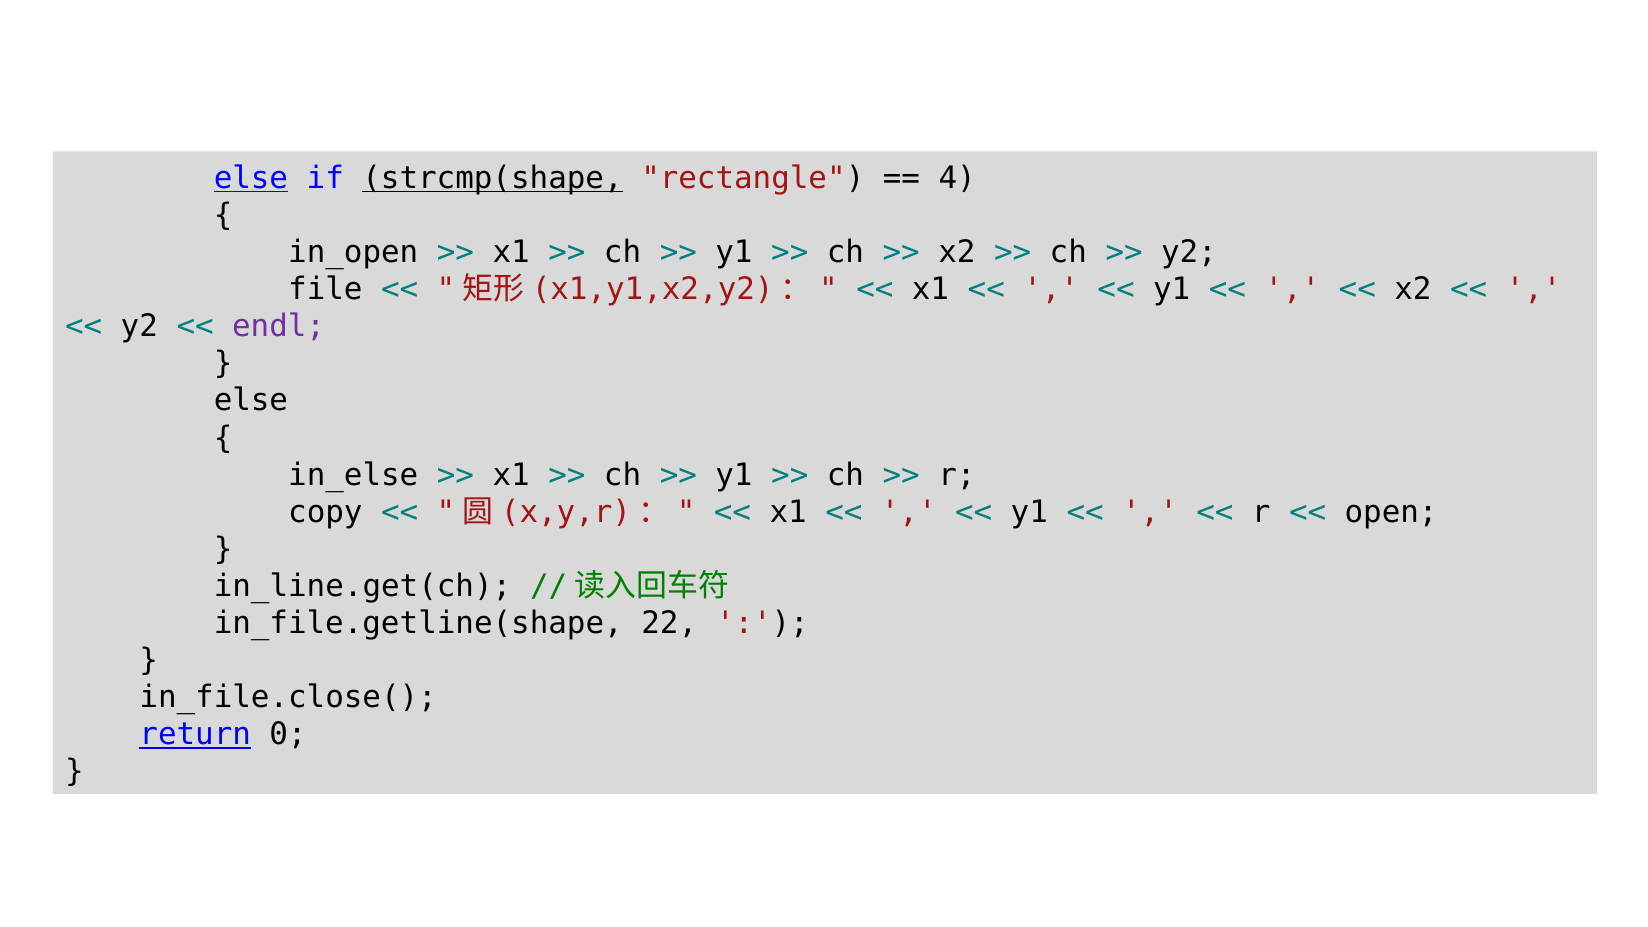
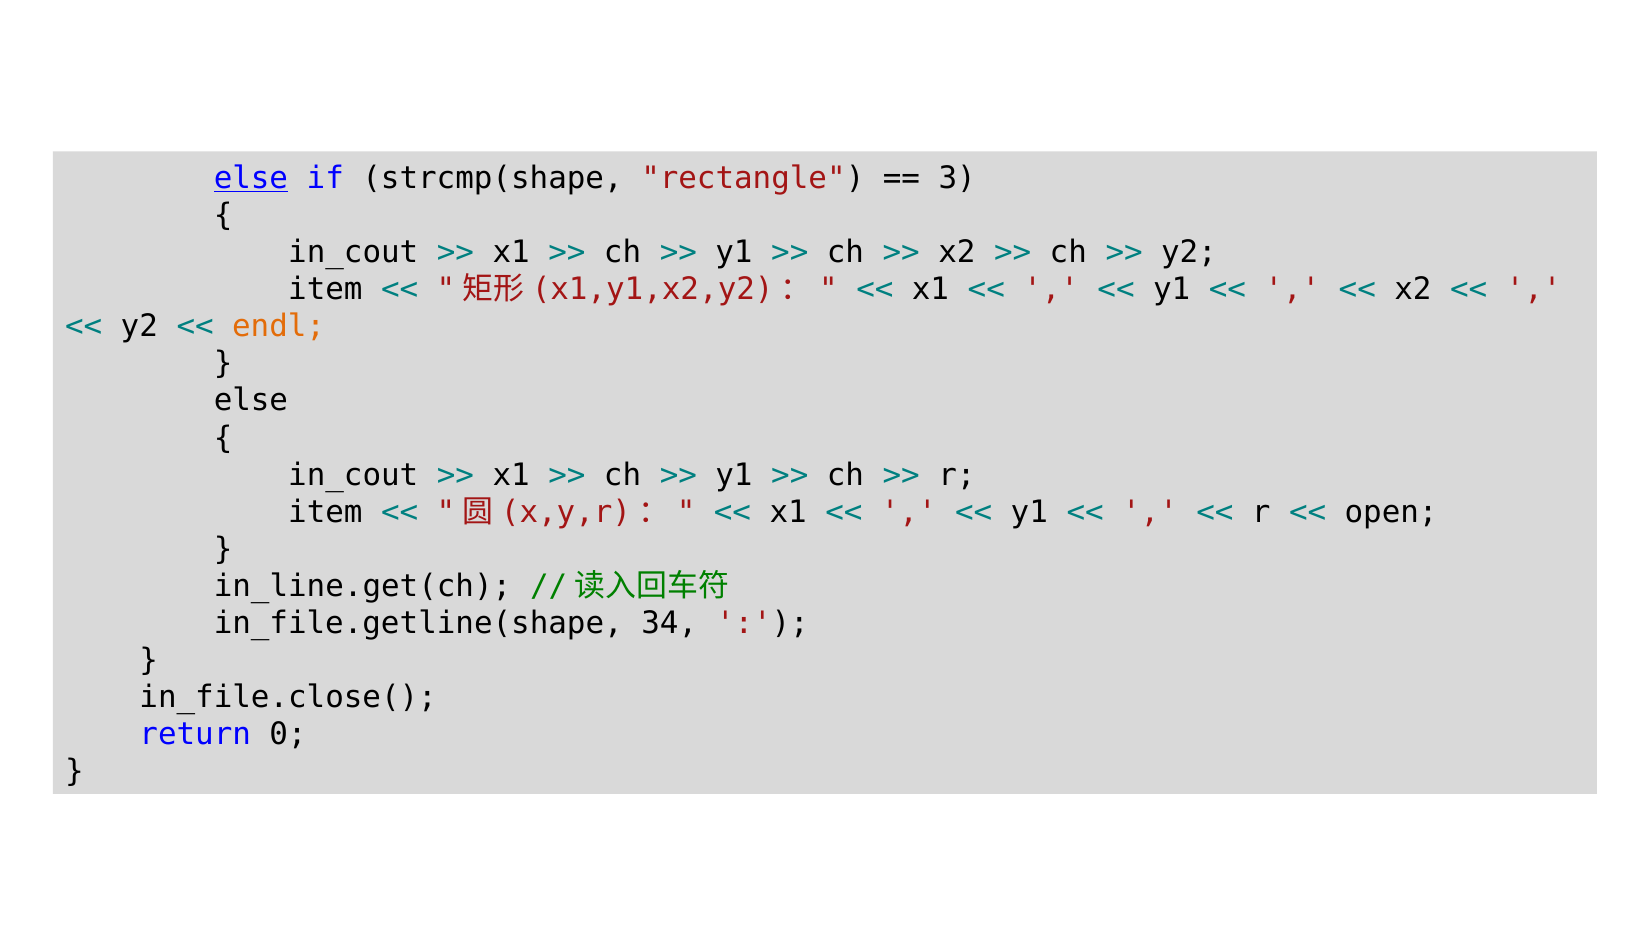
strcmp(shape underline: present -> none (492, 178)
4: 4 -> 3 (957, 178)
in_open: in_open -> in_cout (353, 252)
file: file -> item (325, 290)
endl colour: purple -> orange (279, 327)
in_else: in_else -> in_cout (353, 475)
copy: copy -> item (325, 512)
22: 22 -> 34 (669, 623)
return underline: present -> none (195, 734)
